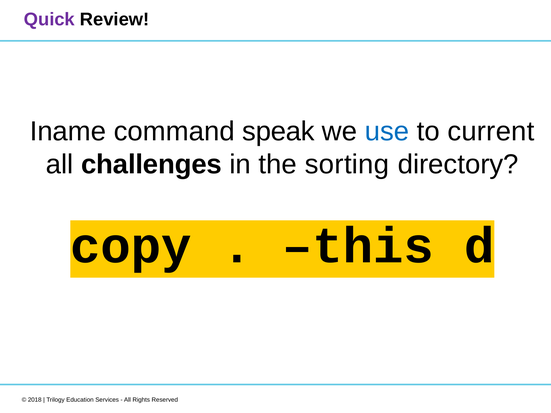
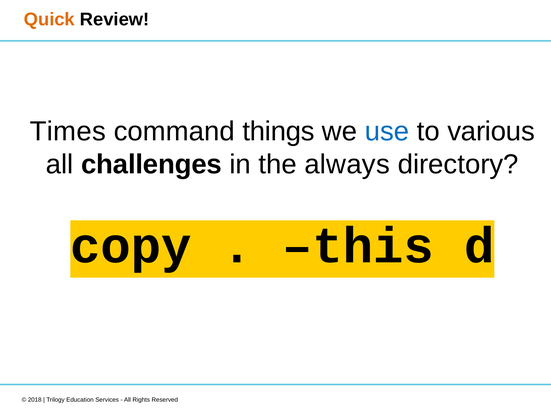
Quick colour: purple -> orange (49, 20)
Iname: Iname -> Times (68, 131)
speak: speak -> things (278, 131)
current: current -> various (491, 131)
sorting: sorting -> always (347, 164)
